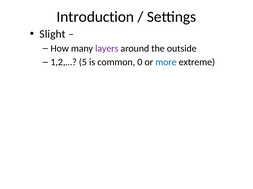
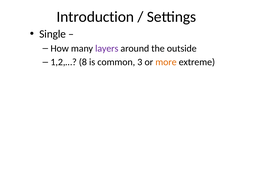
Slight: Slight -> Single (53, 34)
5: 5 -> 8 (83, 62)
0: 0 -> 3 (140, 62)
more colour: blue -> orange (166, 62)
